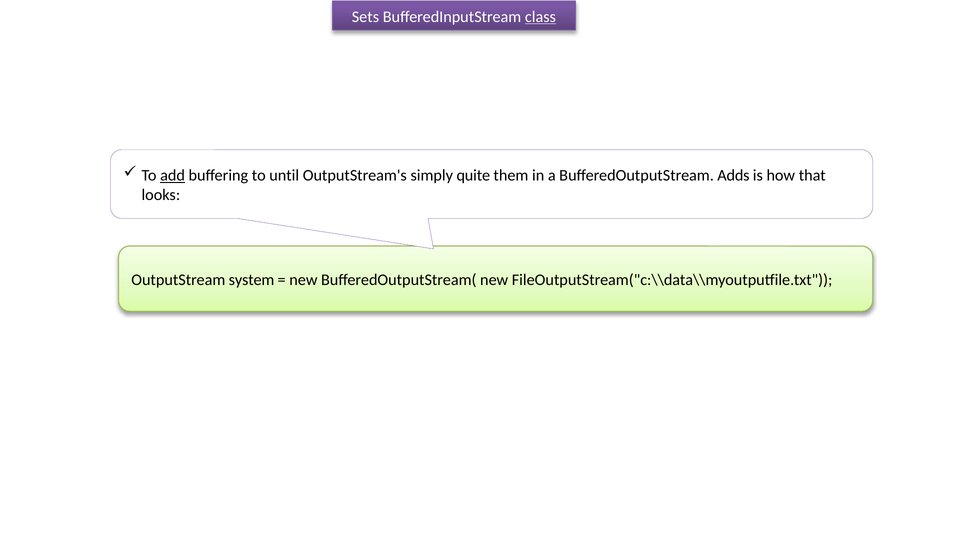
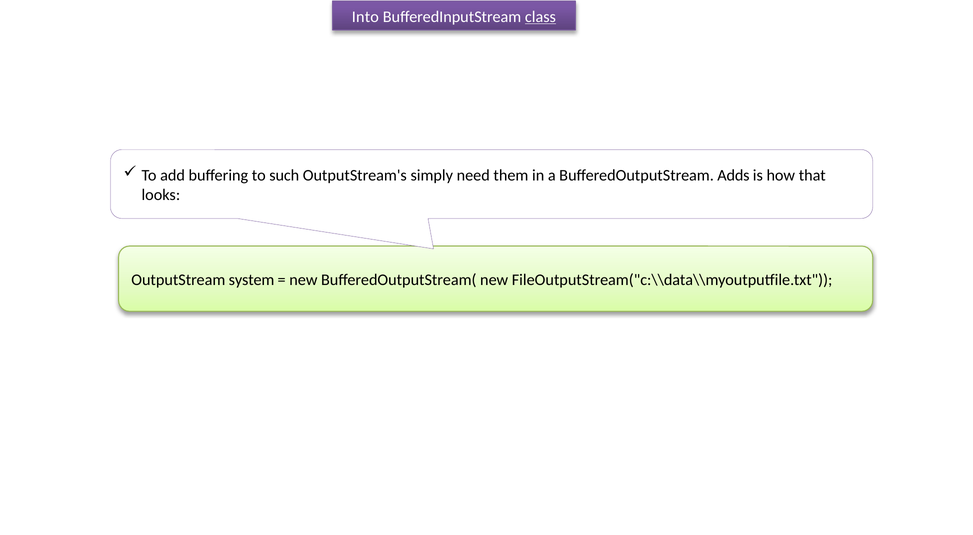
Sets: Sets -> Into (365, 17)
add underline: present -> none (173, 175)
until: until -> such (284, 175)
quite: quite -> need (473, 175)
